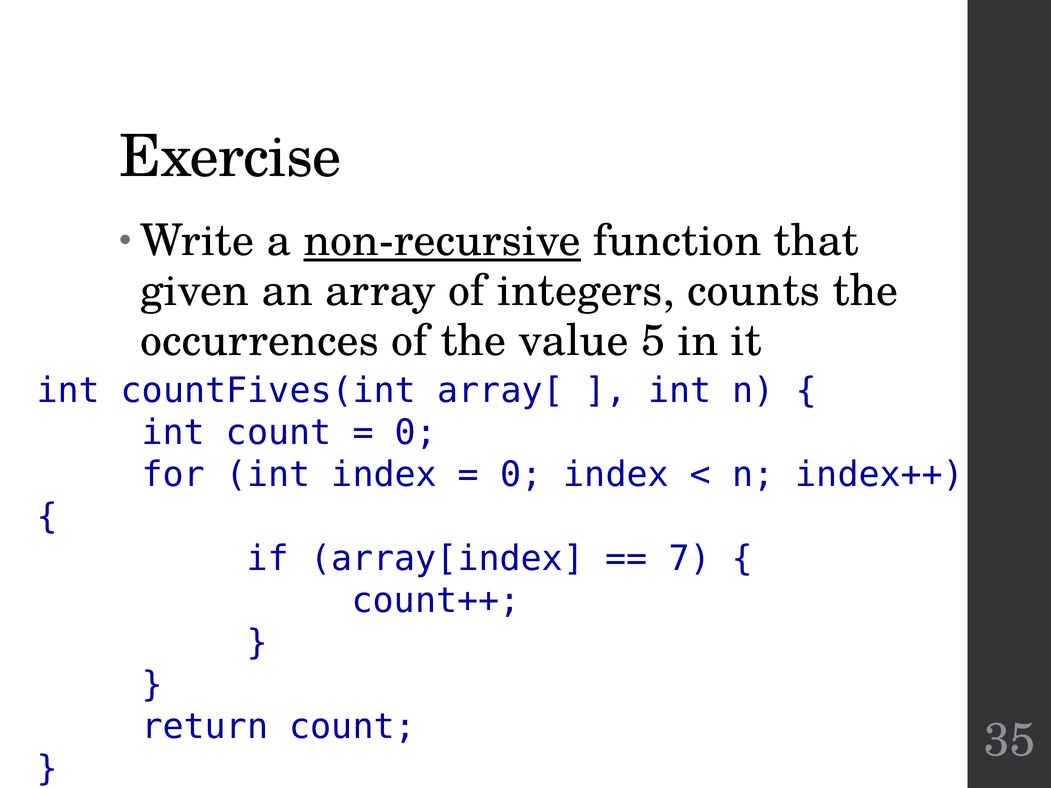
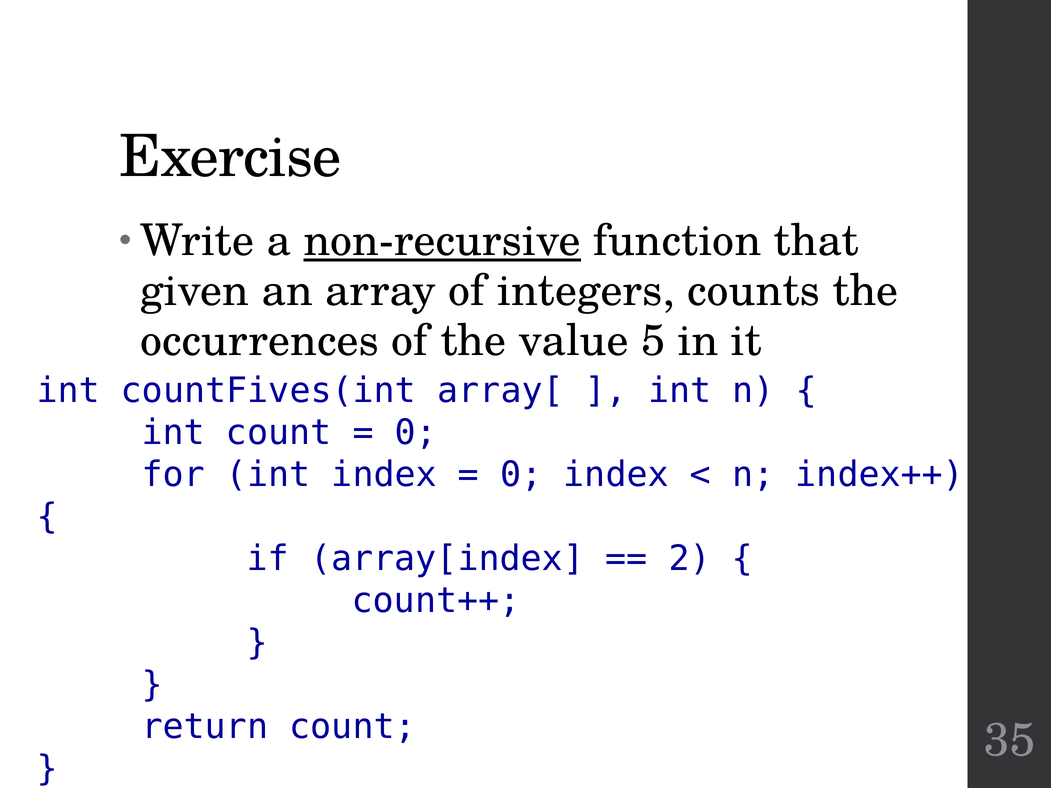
7: 7 -> 2 (690, 559)
